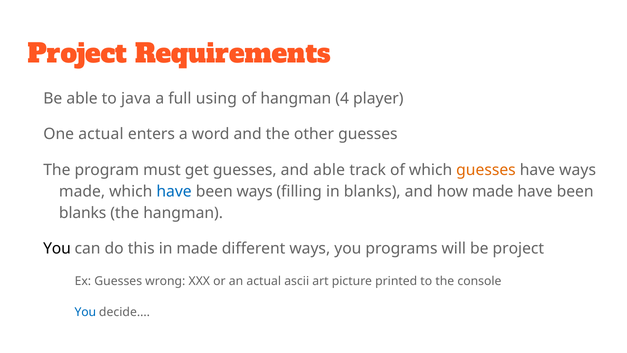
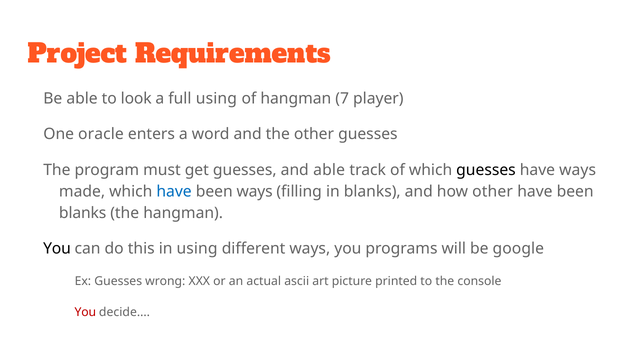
java: java -> look (136, 99)
4: 4 -> 7 (342, 99)
One actual: actual -> oracle (101, 134)
guesses colour: orange -> black (486, 170)
how made: made -> other (493, 191)
in made: made -> using (197, 248)
be project: project -> google (518, 248)
You colour: blue -> red (85, 312)
